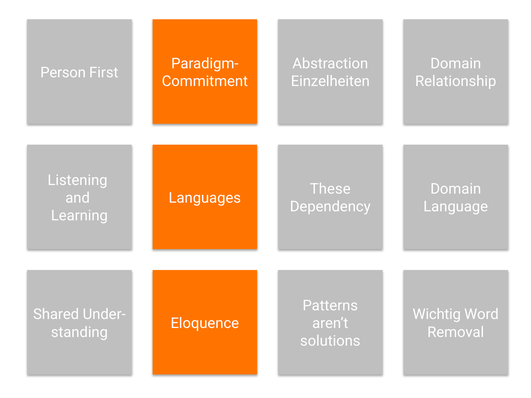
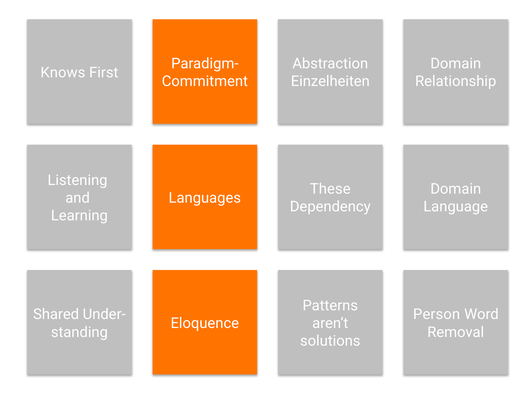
Person: Person -> Knows (63, 73)
Wichtig: Wichtig -> Person (437, 315)
